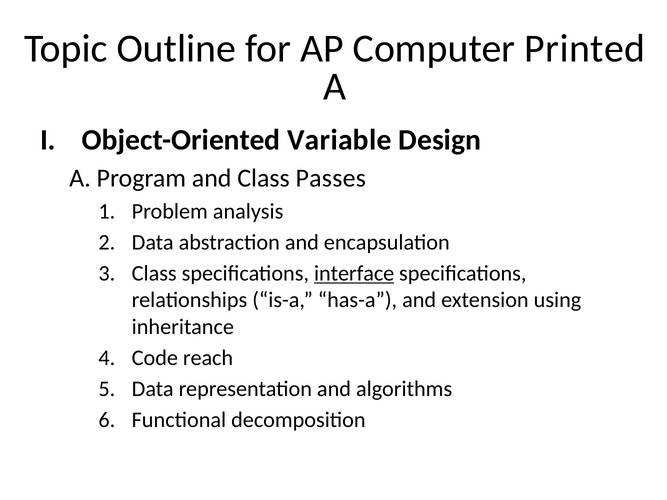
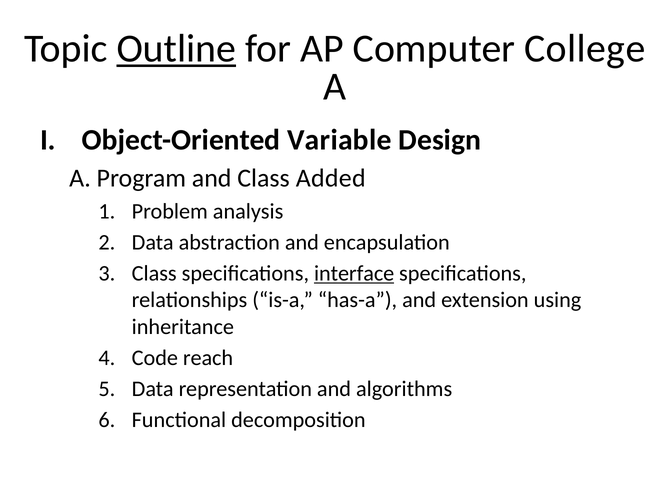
Outline underline: none -> present (176, 49)
Printed: Printed -> College (585, 49)
Passes: Passes -> Added (331, 178)
